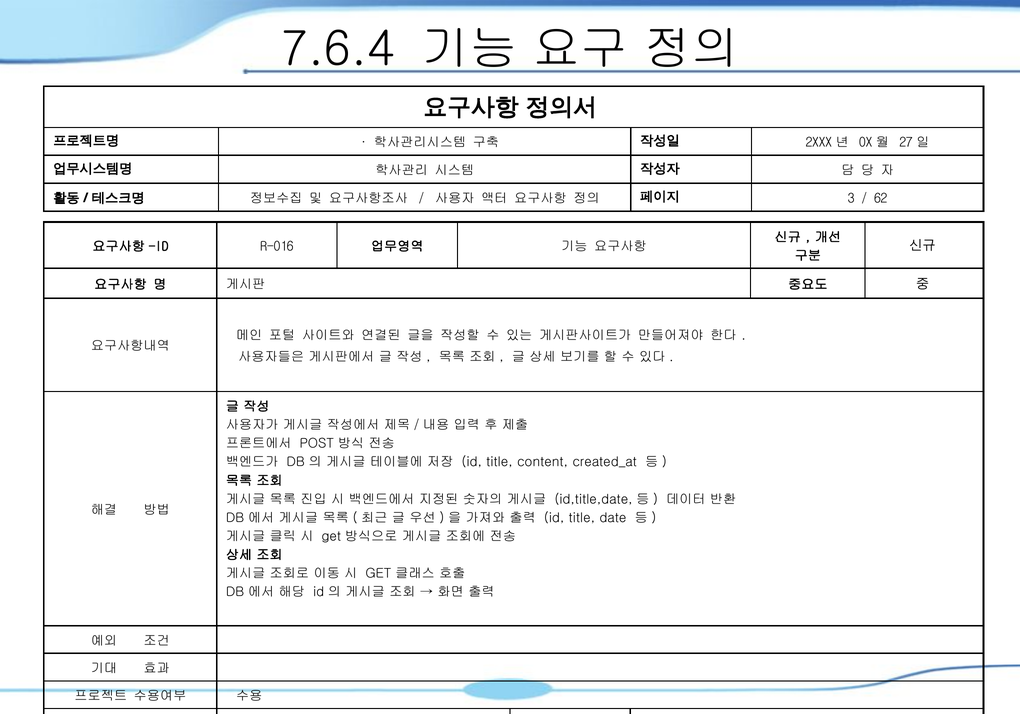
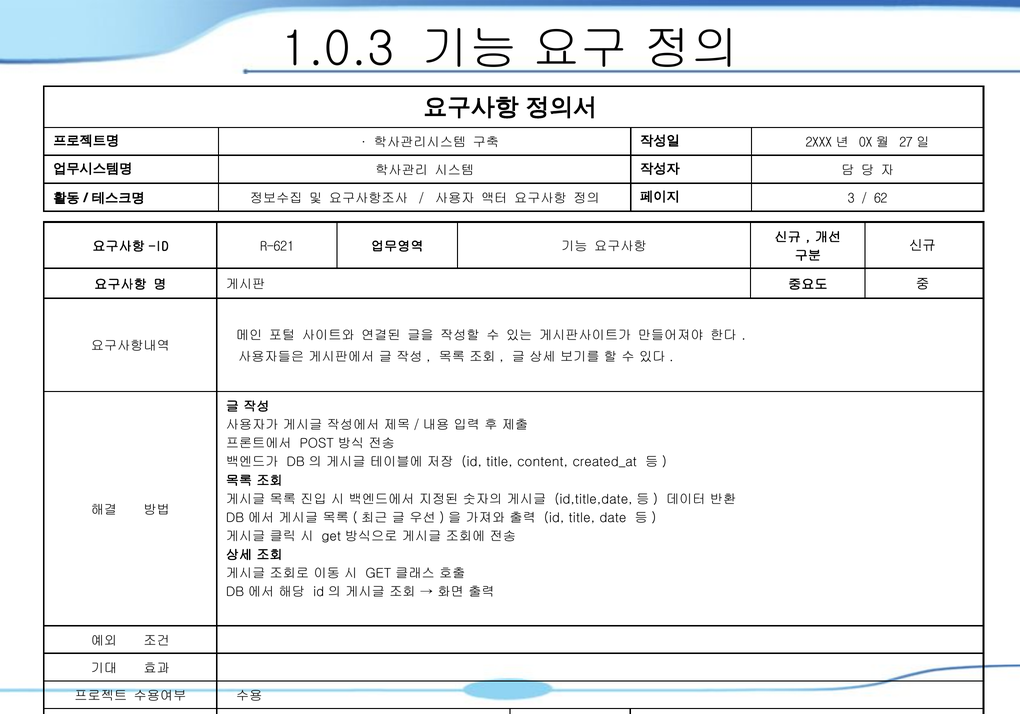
7.6.4: 7.6.4 -> 1.0.3 (338, 49)
R-016: R-016 -> R-621 (277, 246)
